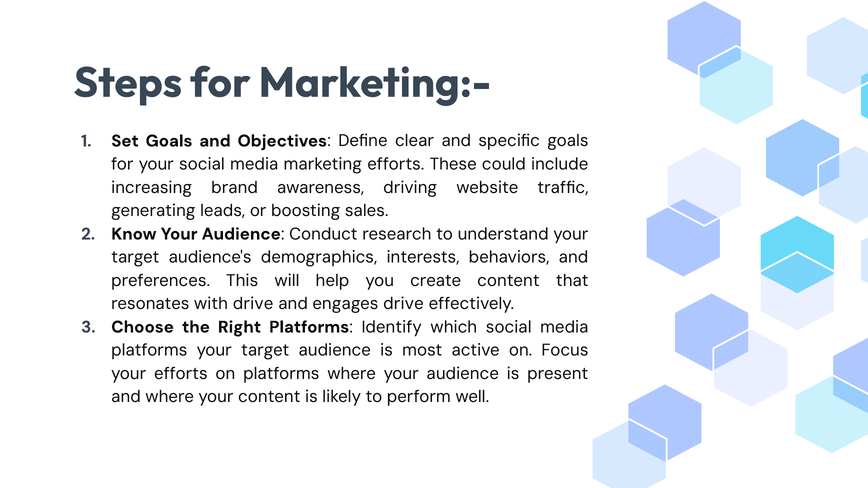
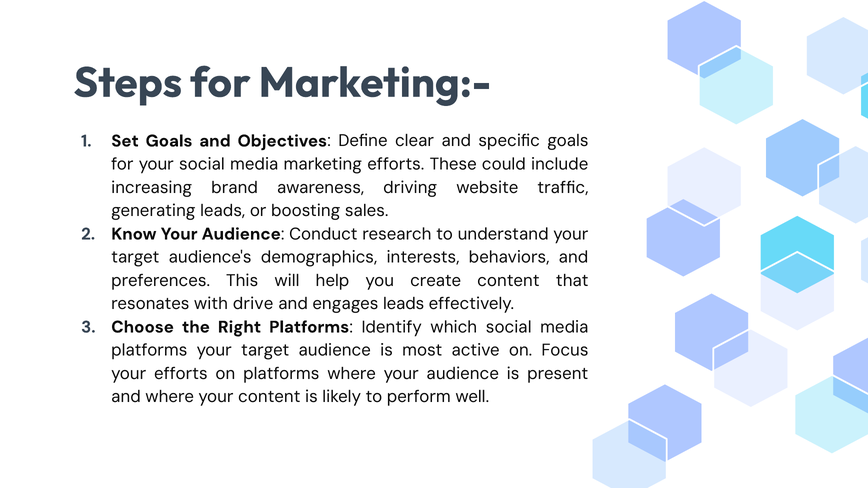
engages drive: drive -> leads (404, 304)
